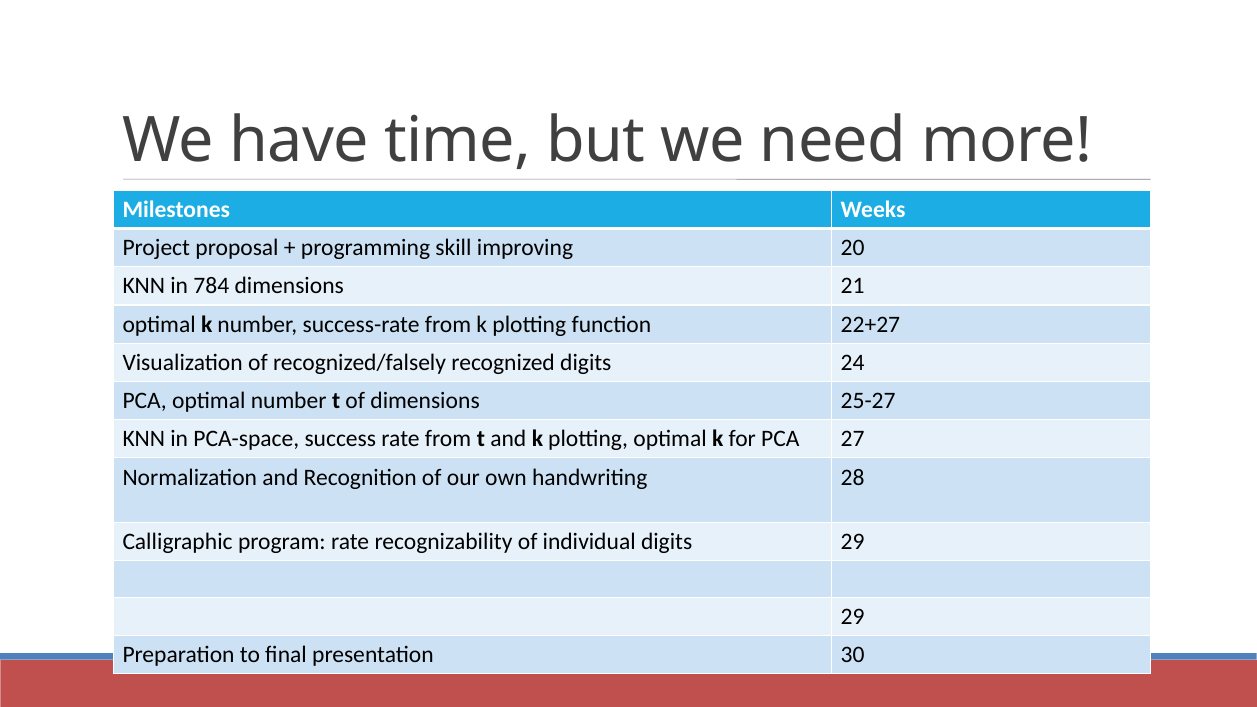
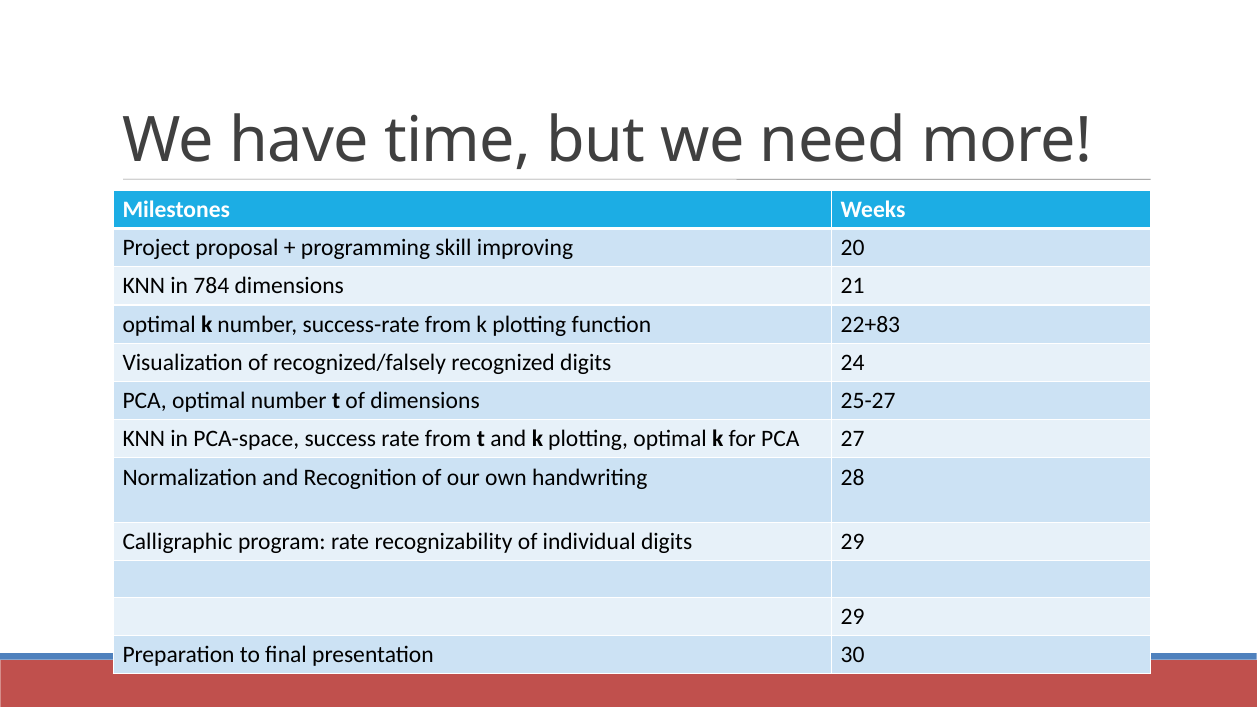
22+27: 22+27 -> 22+83 (870, 324)
